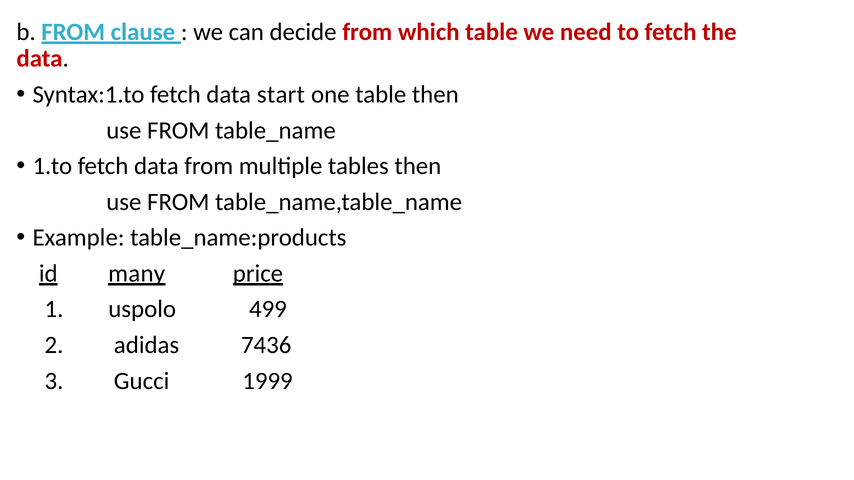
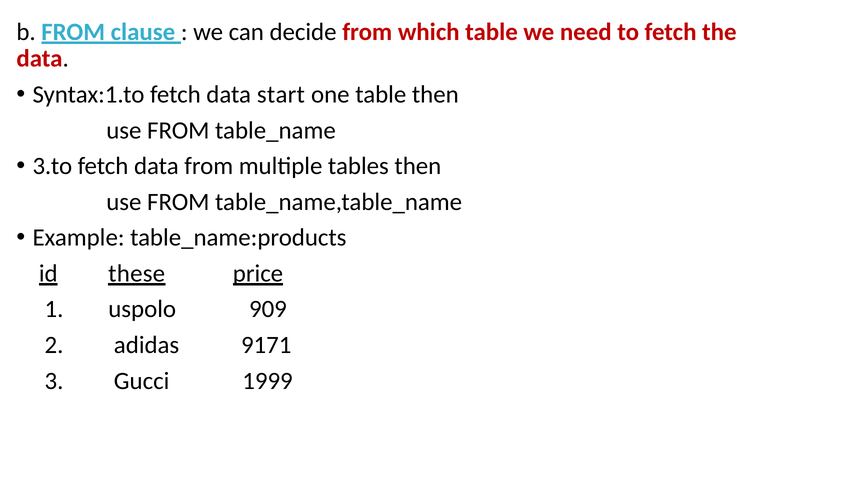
1.to: 1.to -> 3.to (52, 166)
many: many -> these (137, 274)
499: 499 -> 909 (268, 309)
7436: 7436 -> 9171 (266, 345)
